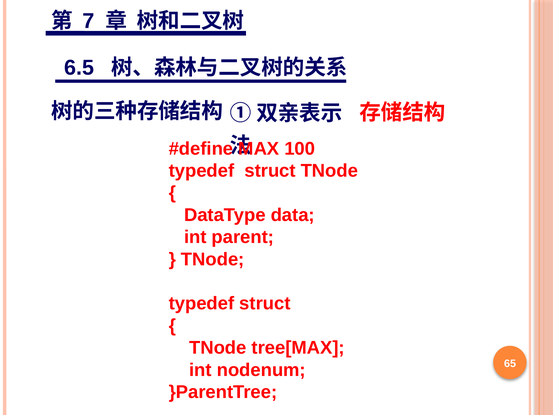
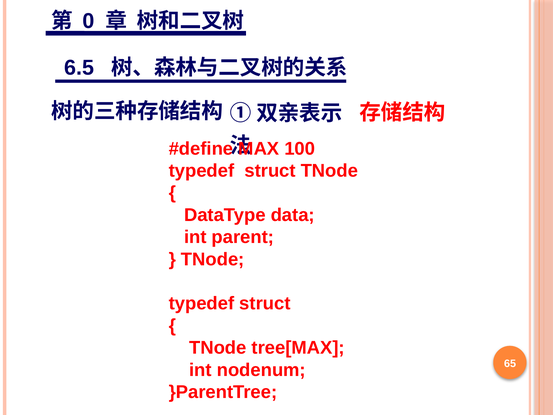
7: 7 -> 0 (89, 21)
